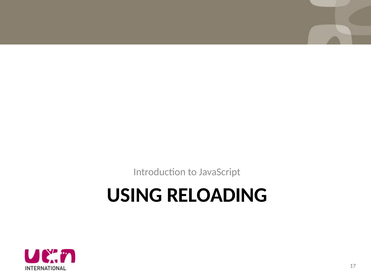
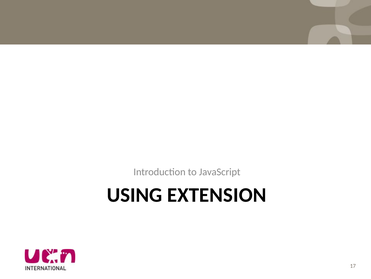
RELOADING: RELOADING -> EXTENSION (217, 194)
